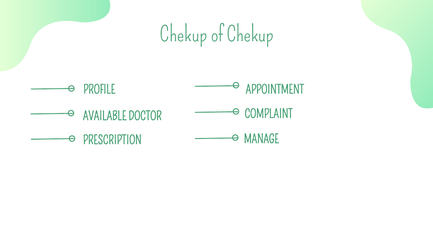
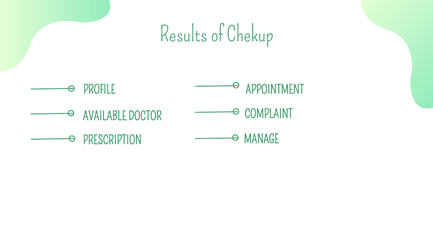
Chekup: Chekup -> Results (184, 35)
